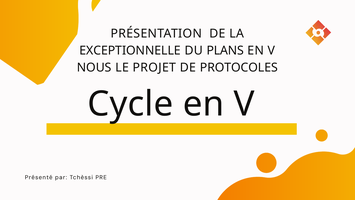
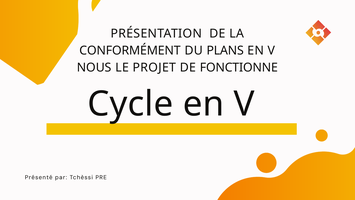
EXCEPTIONNELLE: EXCEPTIONNELLE -> CONFORMÉMENT (130, 50)
PROTOCOLES: PROTOCOLES -> FONCTIONNE (239, 67)
